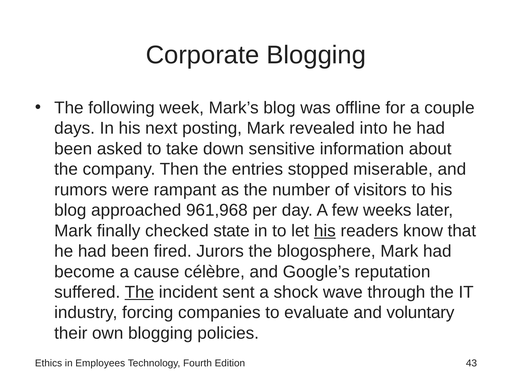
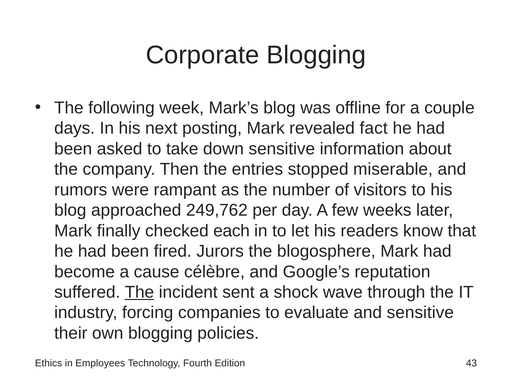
into: into -> fact (374, 128)
961,968: 961,968 -> 249,762 (217, 210)
state: state -> each (232, 231)
his underline: present -> none (325, 231)
and voluntary: voluntary -> sensitive (420, 313)
